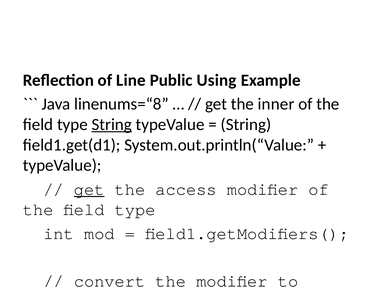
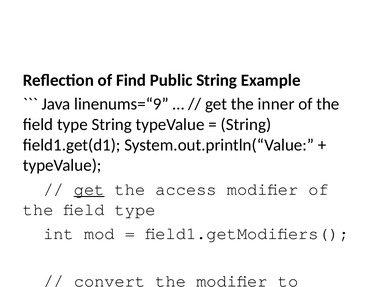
Line: Line -> Find (131, 80)
Public Using: Using -> String (217, 80)
linenums=“8: linenums=“8 -> linenums=“9 (121, 104)
String underline: present -> none (112, 124)
